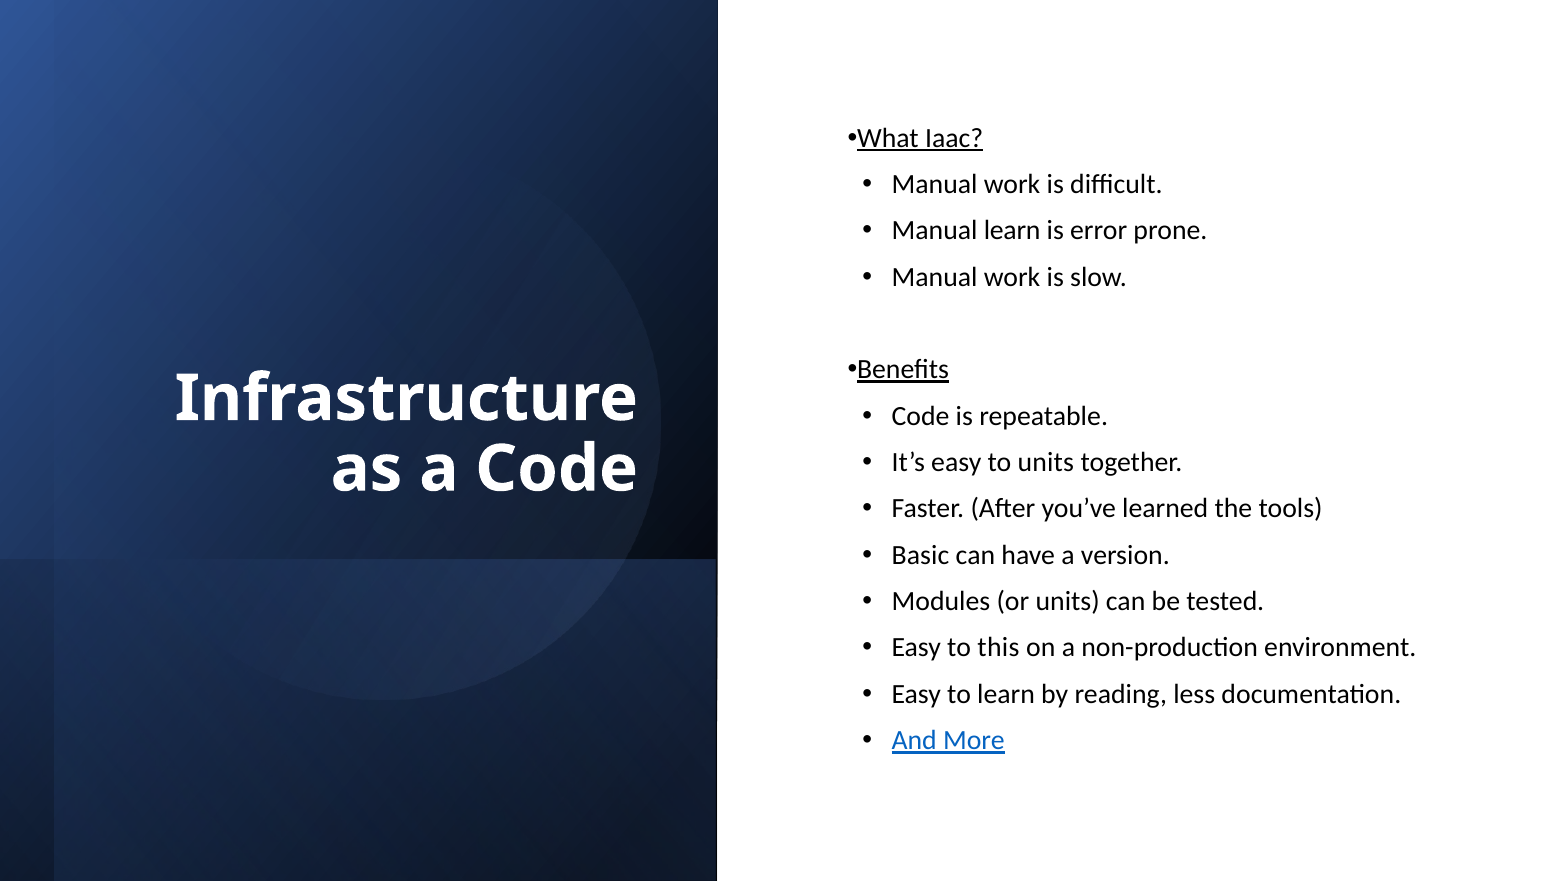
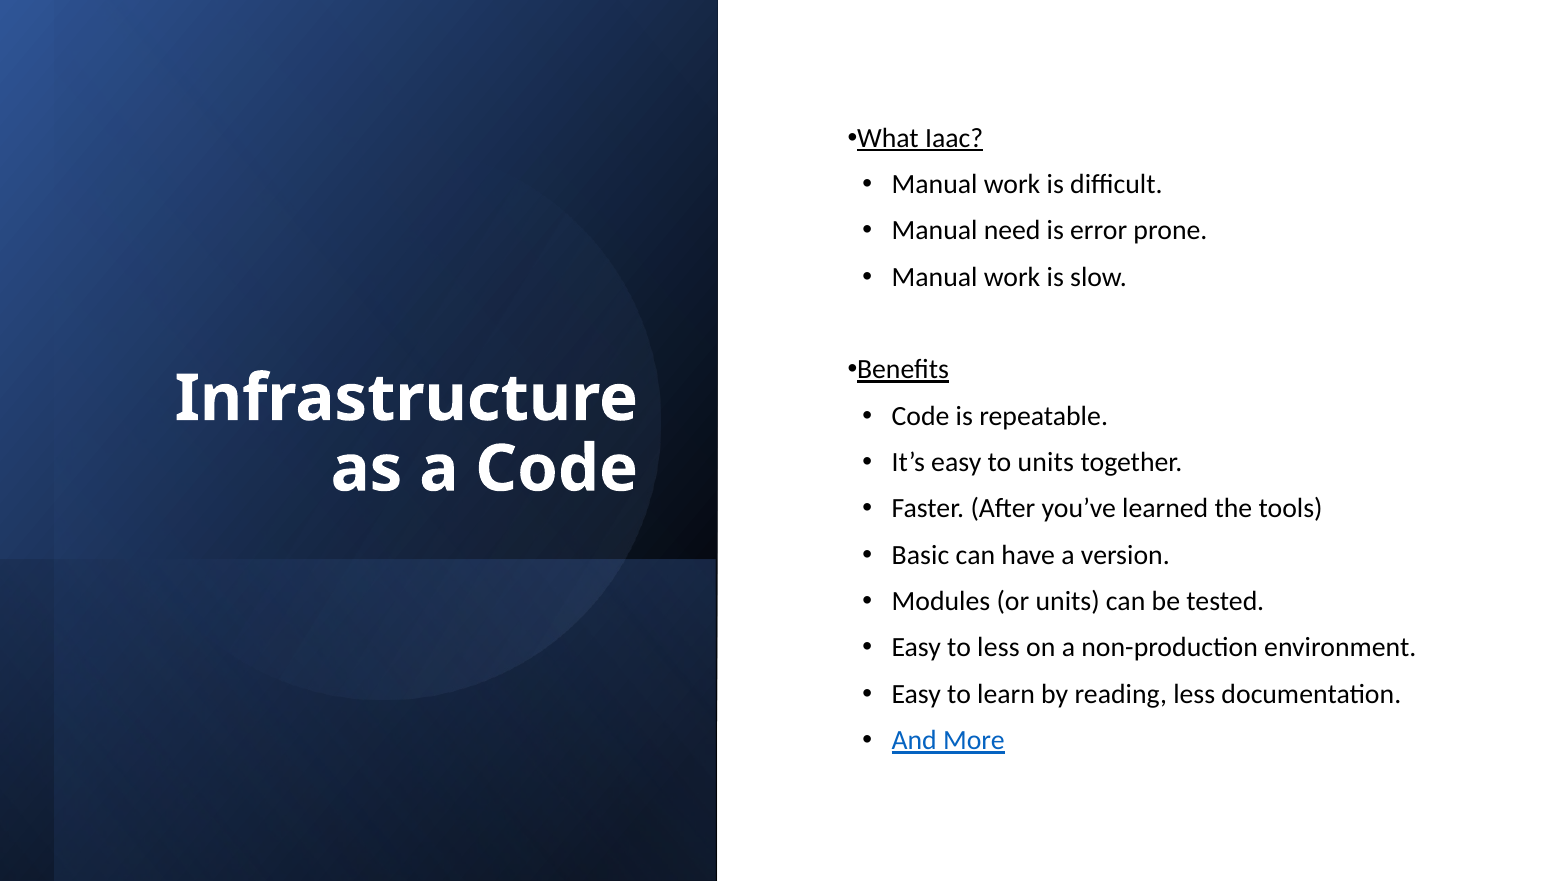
Manual learn: learn -> need (1012, 231)
to this: this -> less (998, 648)
